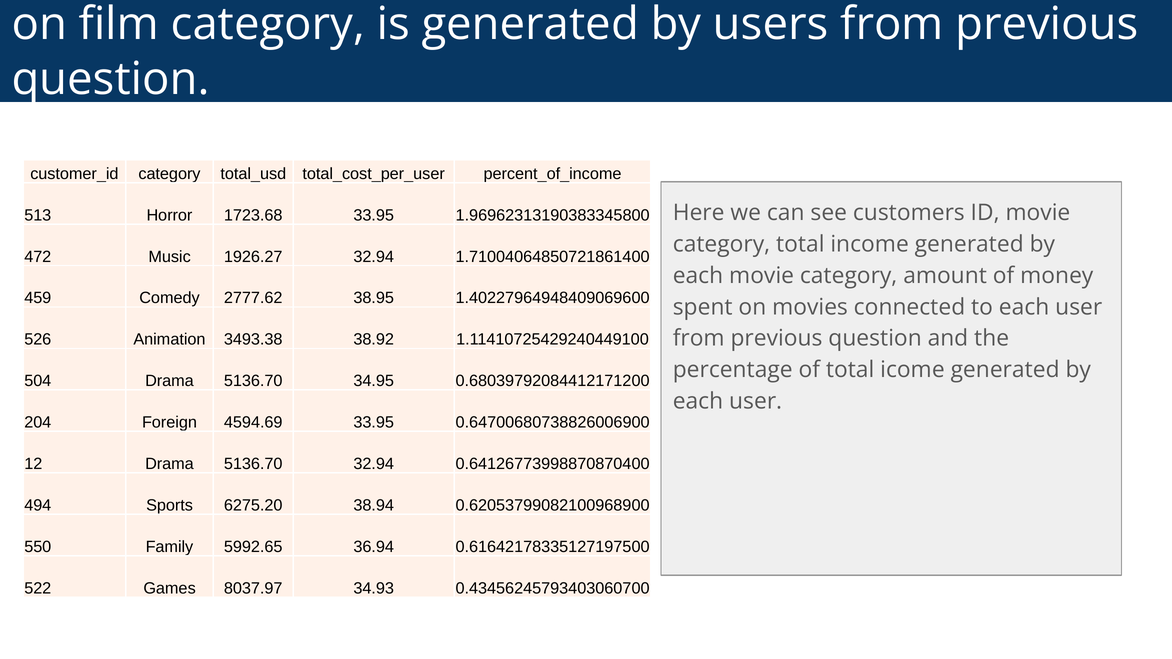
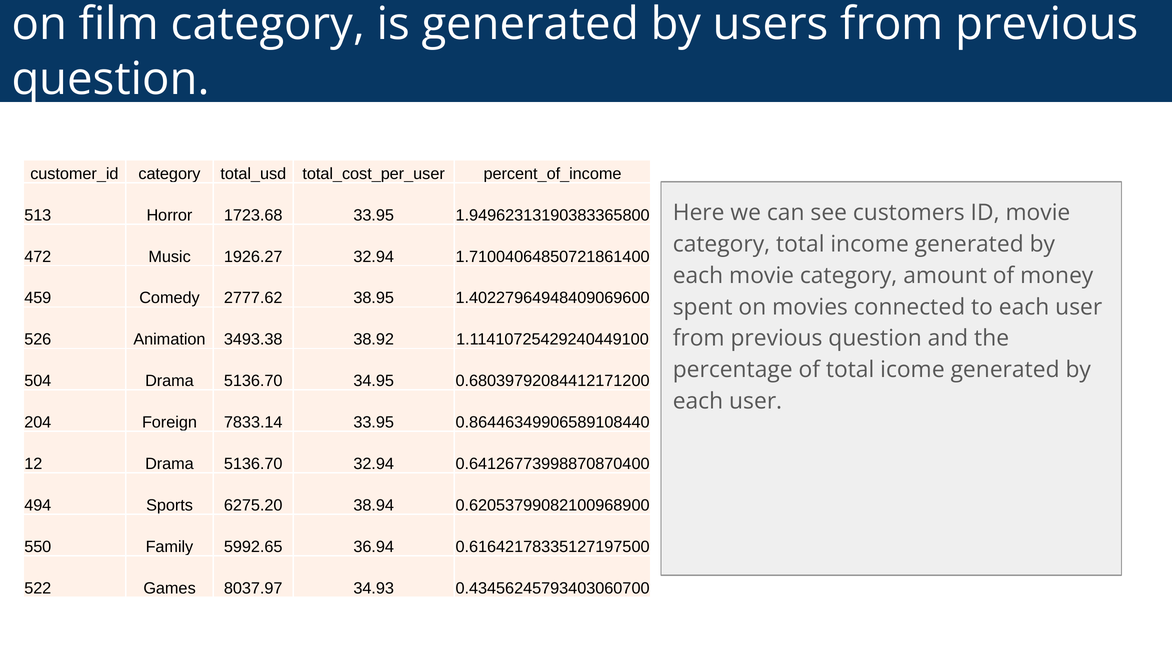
1.96962313190383345800: 1.96962313190383345800 -> 1.94962313190383365800 (553, 215)
4594.69: 4594.69 -> 7833.14 (253, 423)
0.64700680738826006900: 0.64700680738826006900 -> 0.86446349906589108440 (553, 423)
